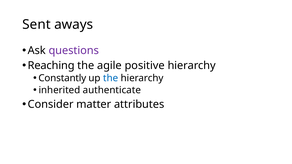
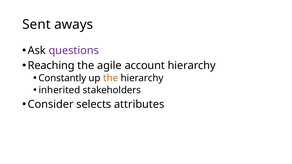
positive: positive -> account (145, 66)
the colour: blue -> orange (111, 78)
authenticate: authenticate -> stakeholders (112, 90)
matter: matter -> selects (94, 104)
